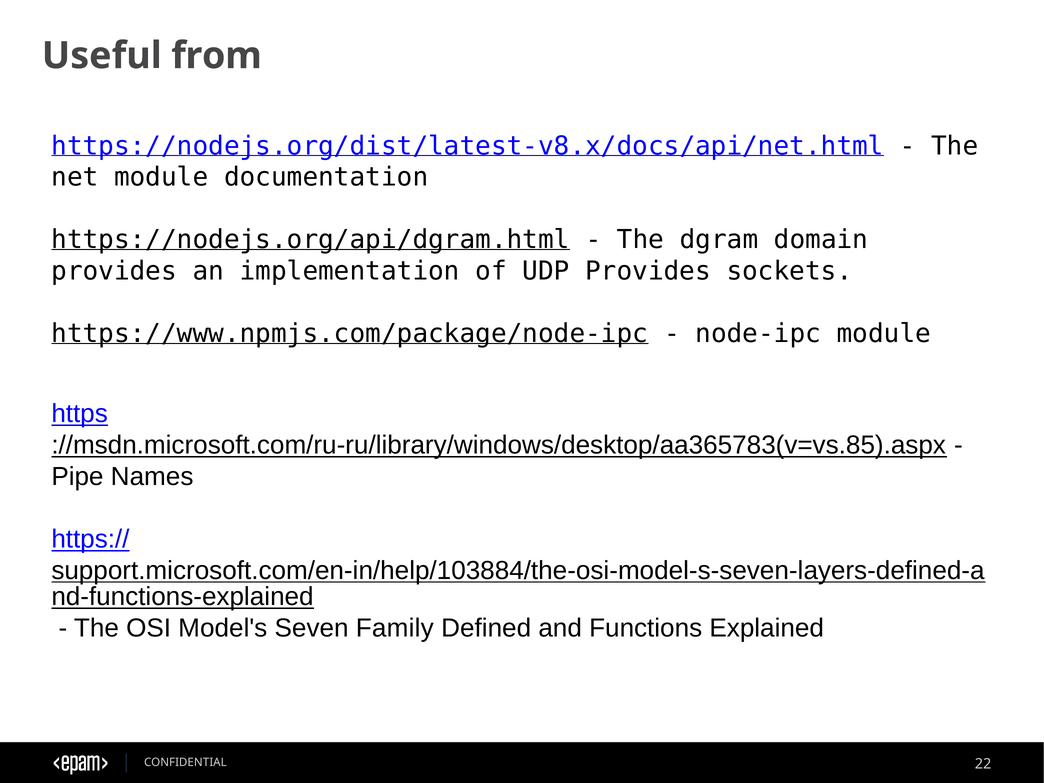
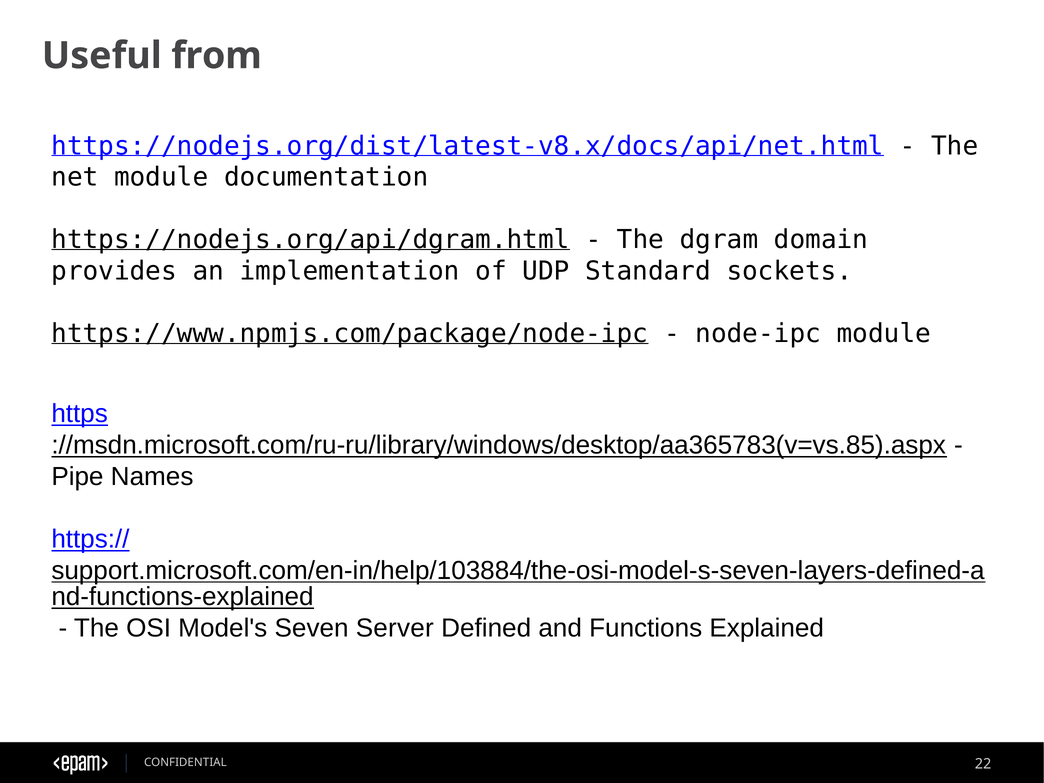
UDP Provides: Provides -> Standard (648, 271)
Family: Family -> Server (395, 628)
